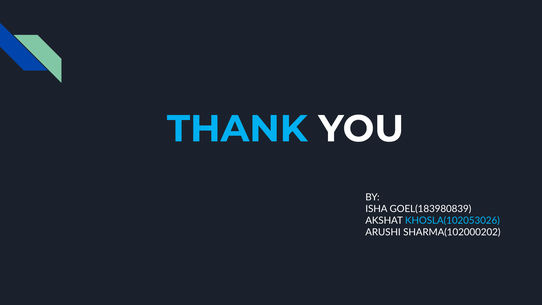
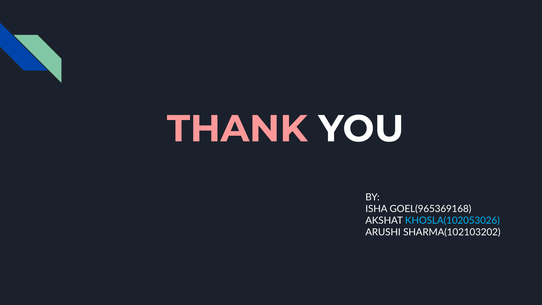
THANK colour: light blue -> pink (237, 129)
GOEL(183980839: GOEL(183980839 -> GOEL(965369168 (430, 209)
SHARMA(102000202: SHARMA(102000202 -> SHARMA(102103202 (452, 232)
